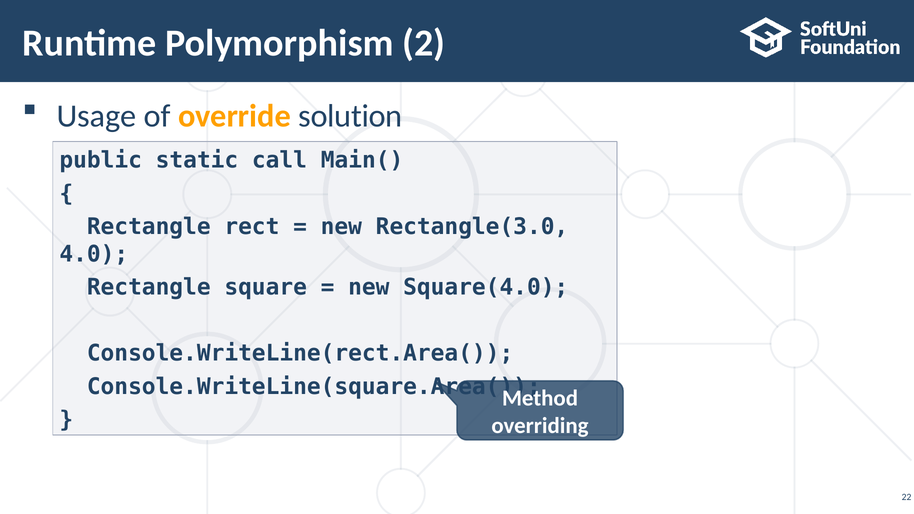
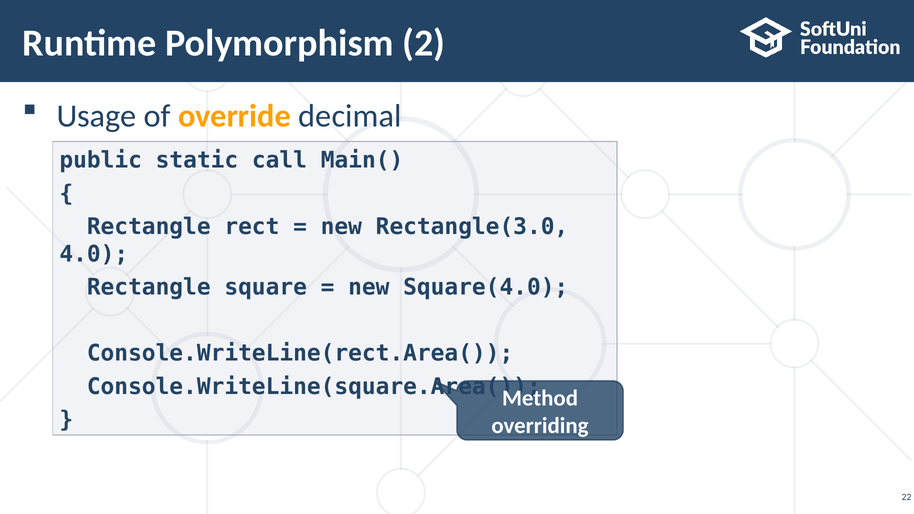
solution: solution -> decimal (350, 116)
